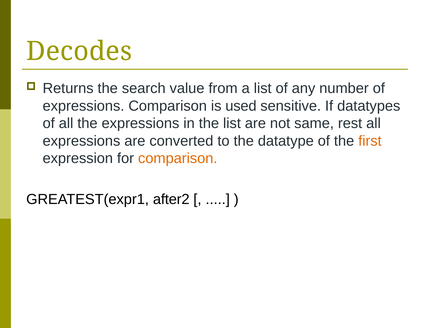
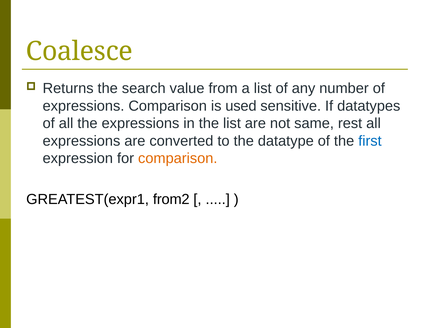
Decodes: Decodes -> Coalesce (79, 51)
first colour: orange -> blue (370, 141)
after2: after2 -> from2 (171, 199)
